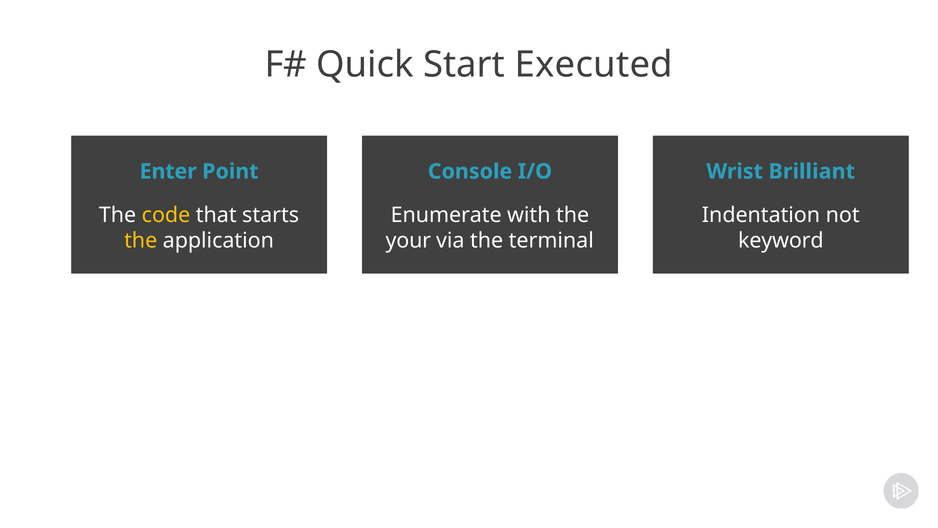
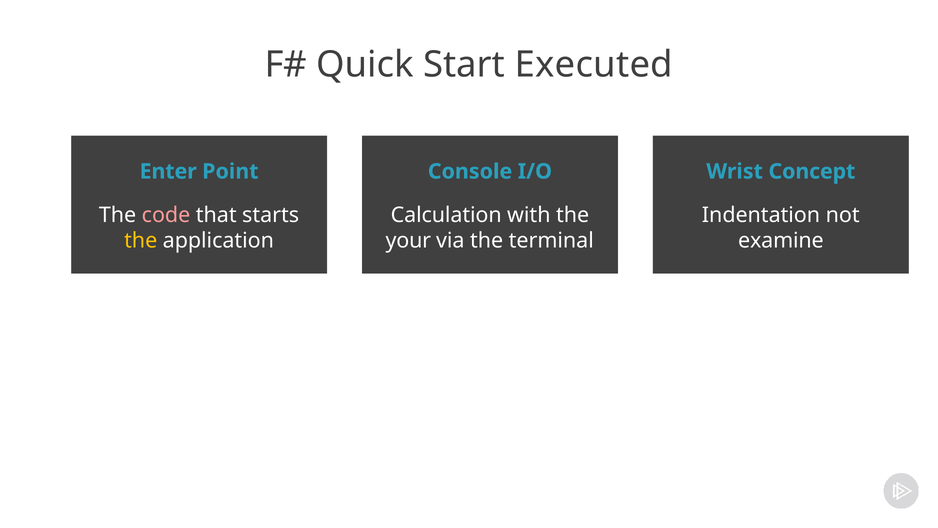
Brilliant: Brilliant -> Concept (812, 171)
code colour: yellow -> pink (166, 215)
Enumerate: Enumerate -> Calculation (446, 215)
keyword: keyword -> examine (781, 241)
